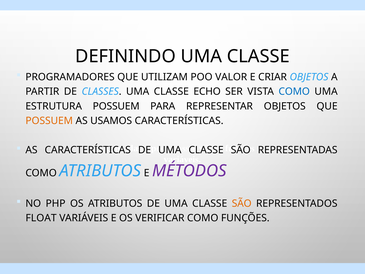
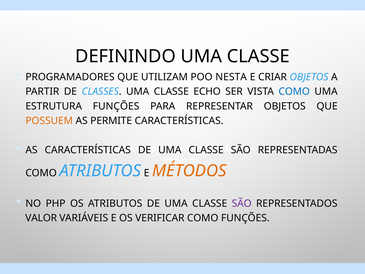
VALOR: VALOR -> NESTA (231, 77)
ESTRUTURA POSSUEM: POSSUEM -> FUNÇÕES (116, 106)
USAMOS: USAMOS -> PERMITE (111, 121)
MÉTODOS colour: purple -> orange (189, 171)
SÃO colour: orange -> purple (242, 203)
FLOAT: FLOAT -> VALOR (41, 218)
